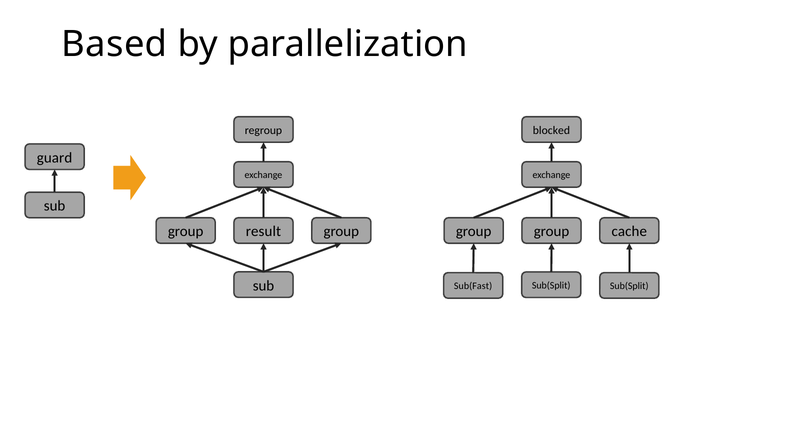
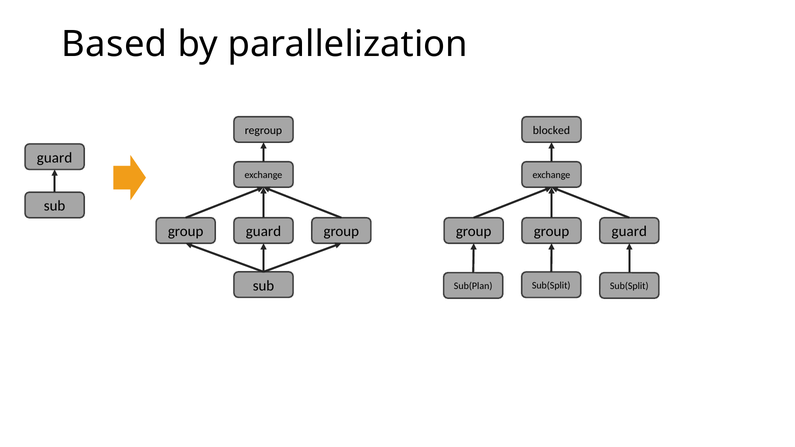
result: result -> guard (263, 232)
group cache: cache -> guard (629, 232)
Sub(Fast: Sub(Fast -> Sub(Plan (473, 286)
